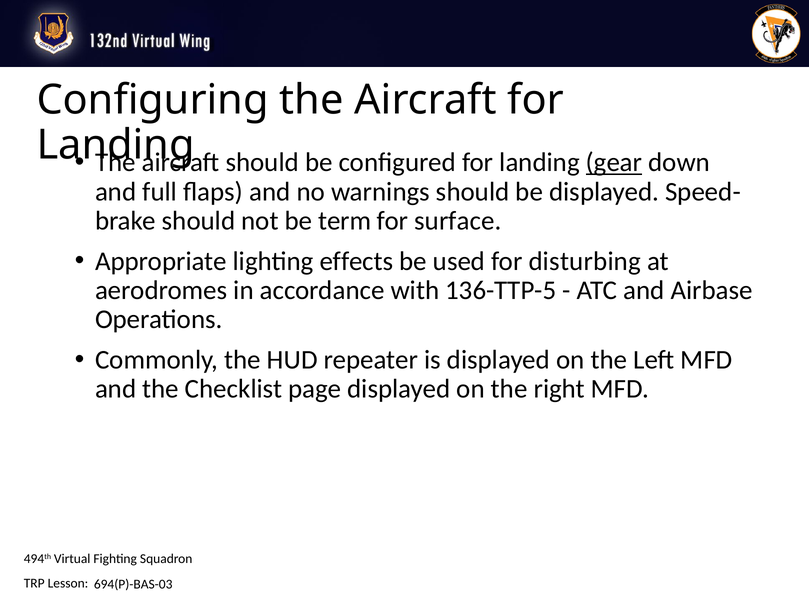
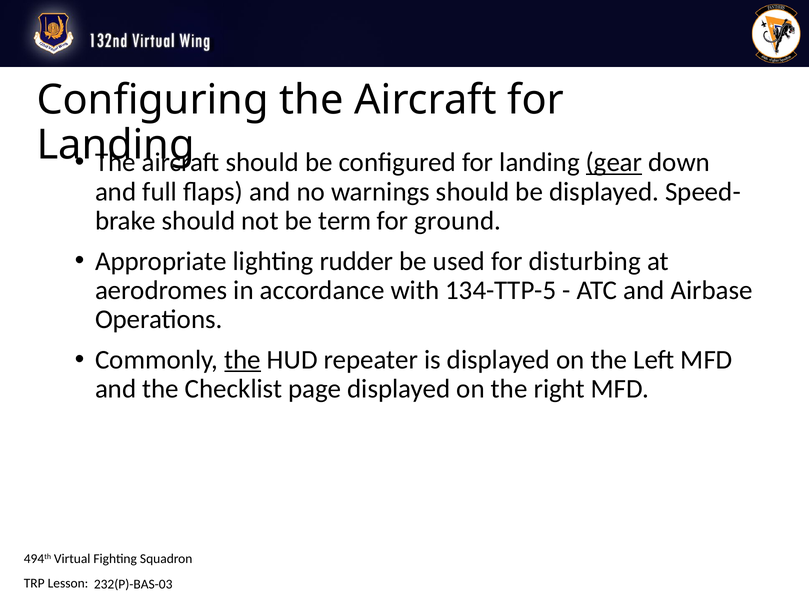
surface: surface -> ground (458, 221)
effects: effects -> rudder (356, 261)
136-TTP-5: 136-TTP-5 -> 134-TTP-5 (501, 290)
the underline: none -> present (243, 360)
694(P)-BAS-03: 694(P)-BAS-03 -> 232(P)-BAS-03 (133, 584)
